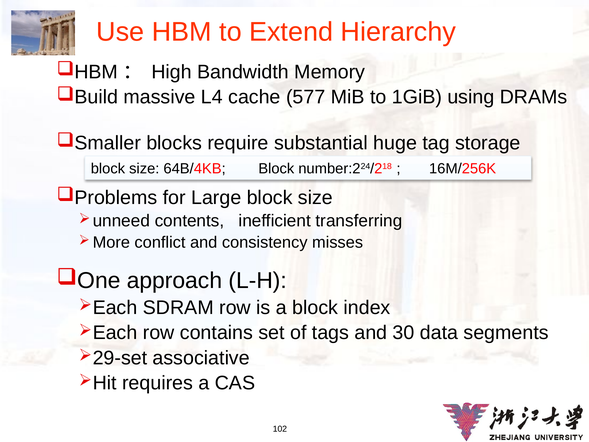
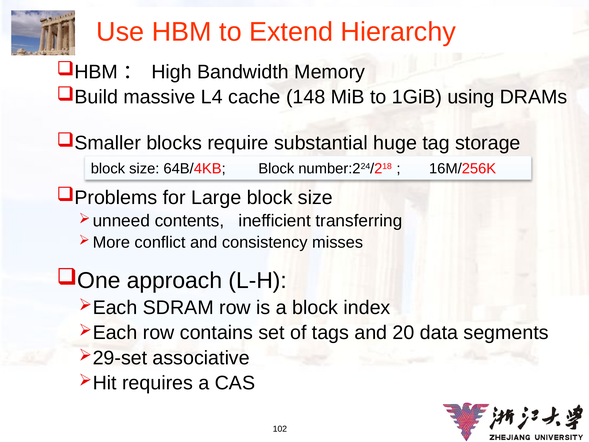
577: 577 -> 148 (306, 97)
30: 30 -> 20 (404, 333)
